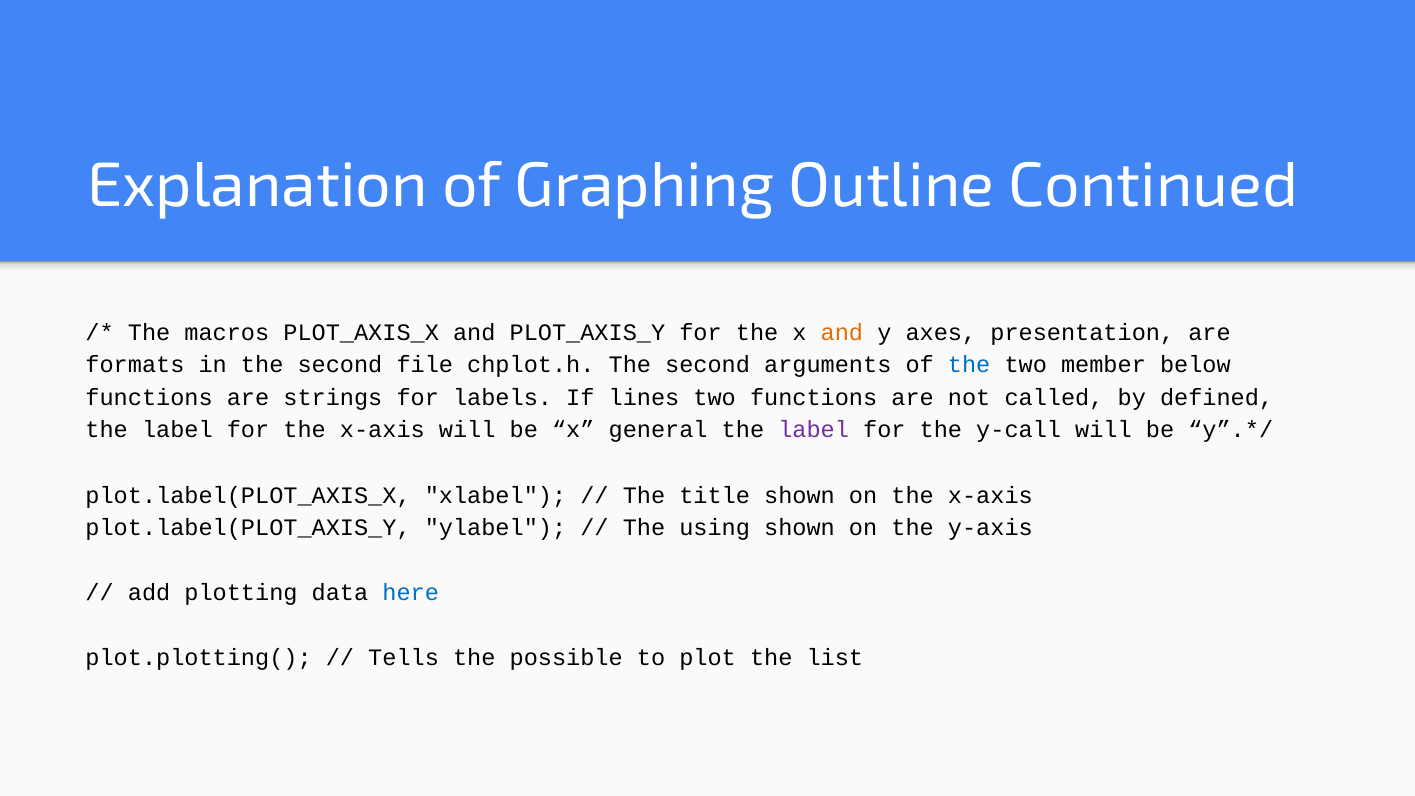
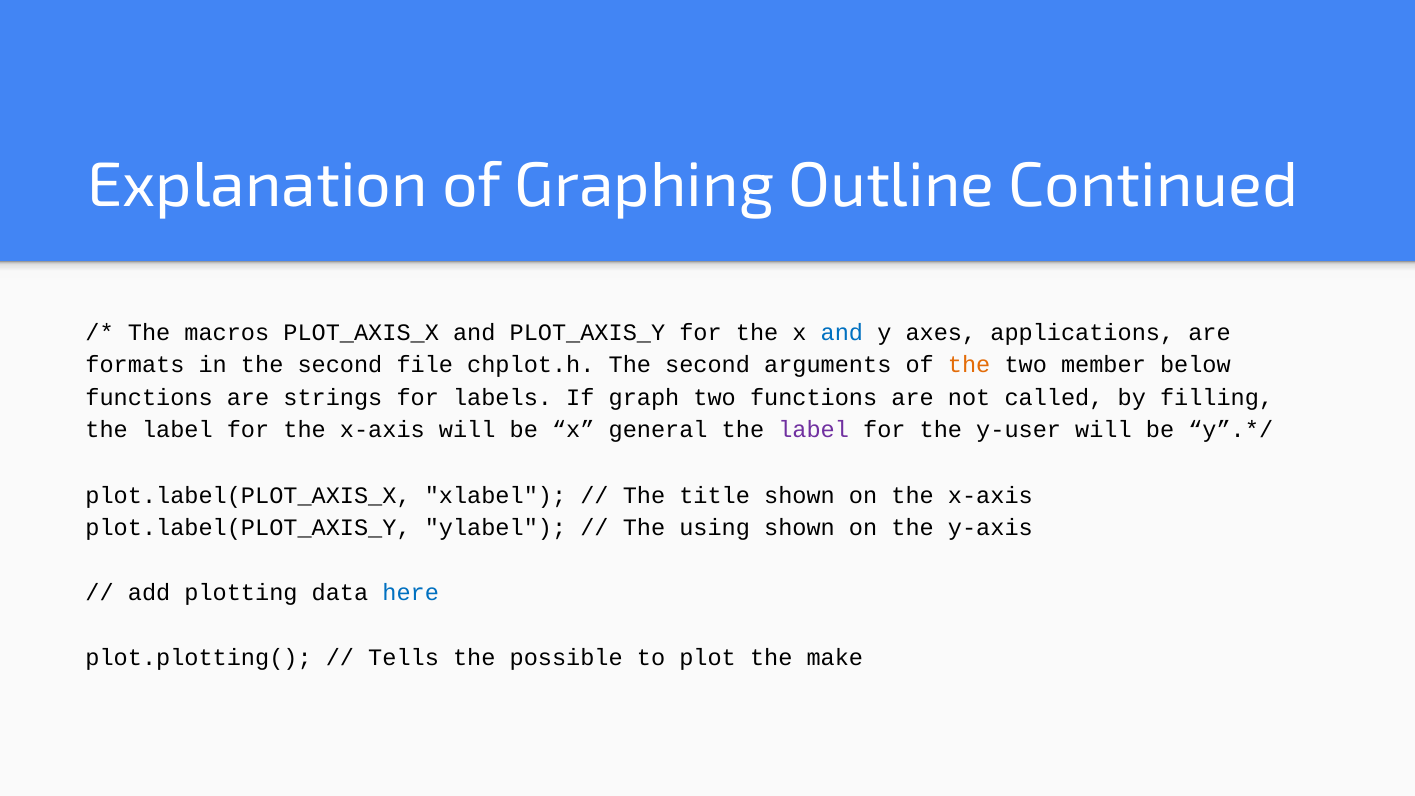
and colour: orange -> blue (842, 333)
presentation: presentation -> applications (1082, 333)
the colour: blue -> orange (969, 365)
lines: lines -> graph (644, 398)
defined: defined -> filling (1217, 398)
y-call: y-call -> y-user (1019, 430)
list: list -> make (835, 658)
